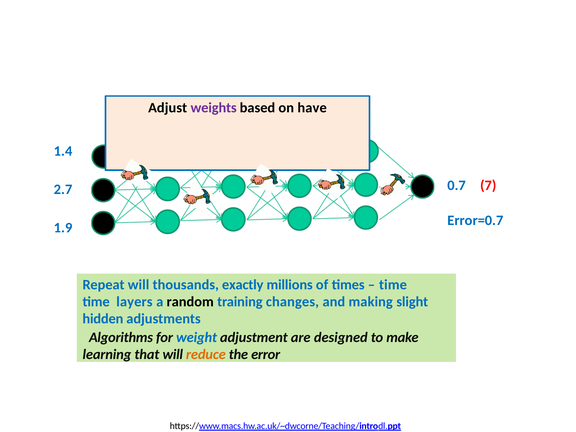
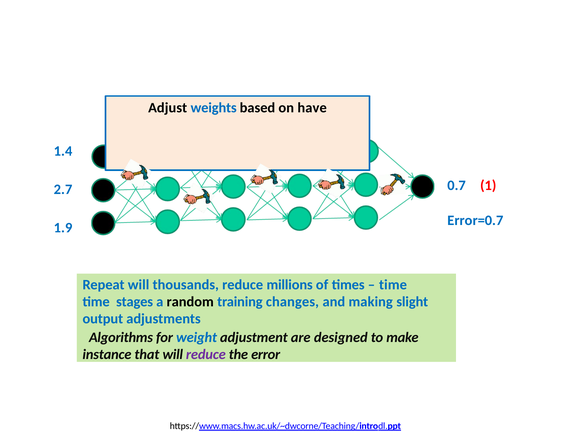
weights colour: purple -> blue (214, 108)
7: 7 -> 1 (488, 185)
thousands exactly: exactly -> reduce (243, 285)
layers: layers -> stages (135, 302)
hidden: hidden -> output (103, 319)
learning: learning -> instance (107, 354)
reduce colour: orange -> purple (206, 354)
